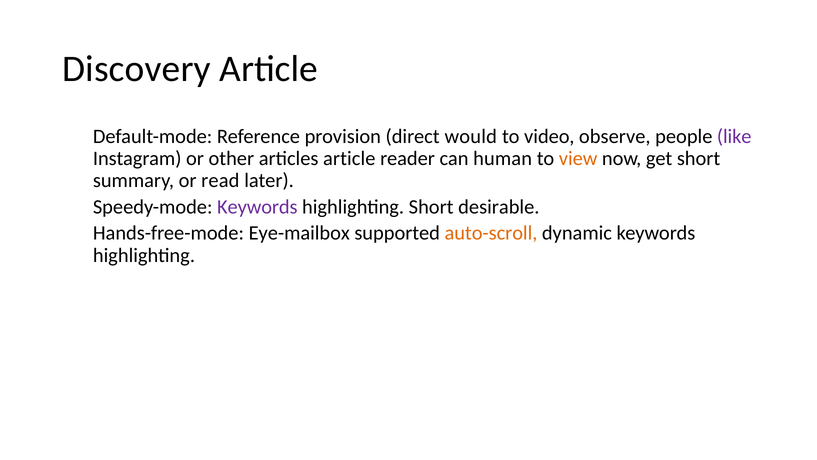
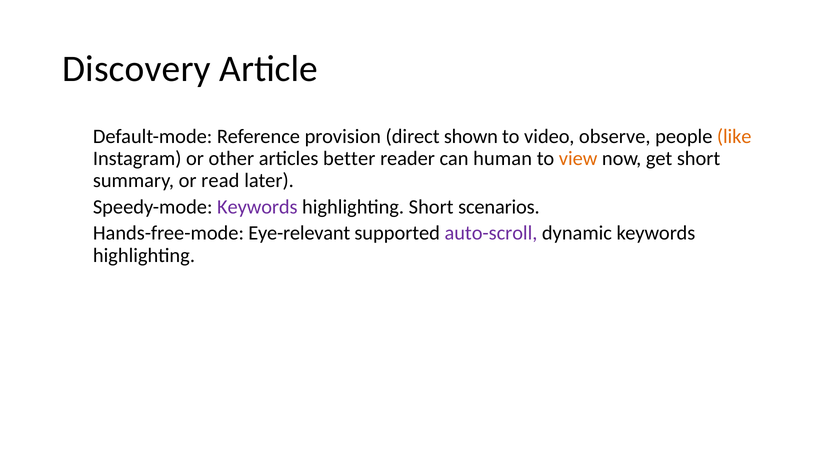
would: would -> shown (471, 136)
like colour: purple -> orange (734, 136)
articles article: article -> better (349, 158)
desirable: desirable -> scenarios (499, 207)
Eye-mailbox: Eye-mailbox -> Eye-relevant (299, 233)
auto-scroll colour: orange -> purple (491, 233)
